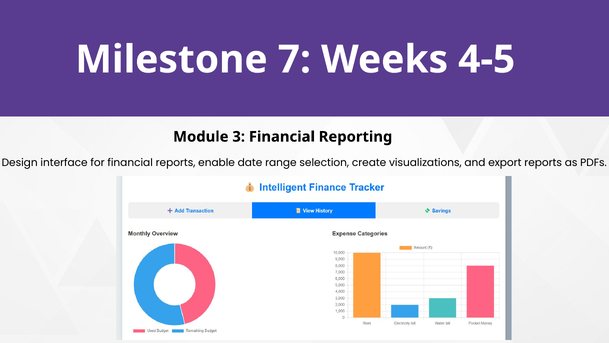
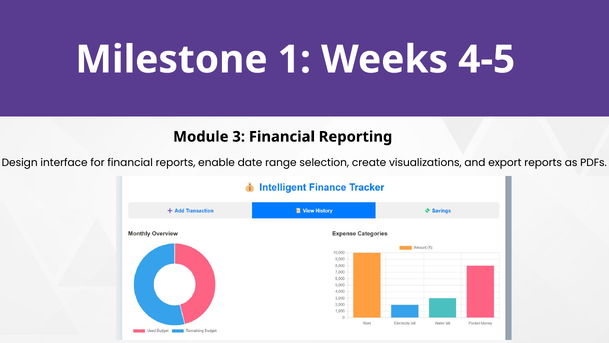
7: 7 -> 1 (294, 60)
